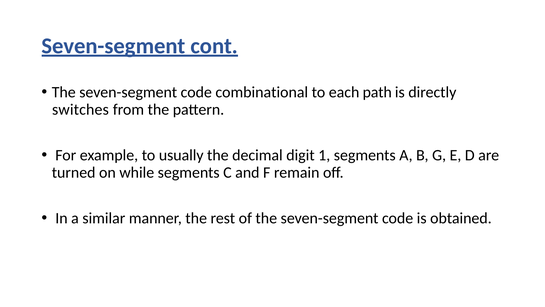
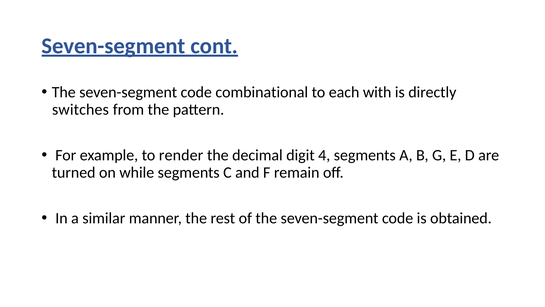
path: path -> with (377, 92)
usually: usually -> render (181, 155)
1: 1 -> 4 (324, 155)
